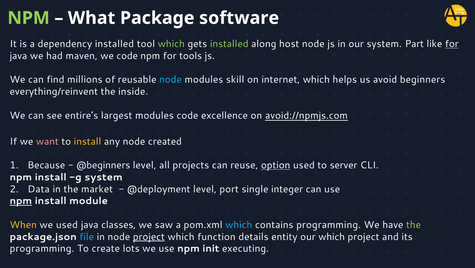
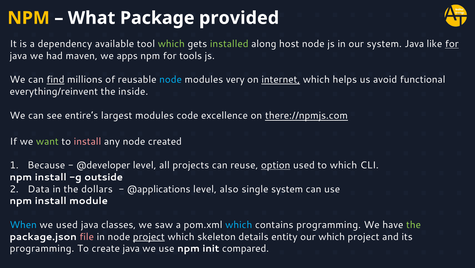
NPM colour: light green -> yellow (29, 18)
software: software -> provided (239, 18)
dependency installed: installed -> available (115, 44)
system Part: Part -> Java (414, 44)
we code: code -> apps (127, 56)
find underline: none -> present (55, 79)
skill: skill -> very (235, 79)
internet underline: none -> present (281, 79)
beginners: beginners -> functional (423, 79)
avoid://npmjs.com: avoid://npmjs.com -> there://npmjs.com (306, 115)
want colour: pink -> light green (47, 141)
install colour: yellow -> pink (88, 141)
@beginners: @beginners -> @developer (103, 165)
to server: server -> which (343, 165)
g system: system -> outside (104, 177)
market: market -> dollars (97, 189)
@deployment: @deployment -> @applications (159, 189)
port: port -> also (229, 189)
single integer: integer -> system (287, 189)
npm underline: present -> none (21, 200)
When colour: yellow -> light blue (23, 224)
file colour: light blue -> pink (87, 236)
function: function -> skeleton (217, 236)
create lots: lots -> java (131, 248)
executing: executing -> compared (246, 248)
